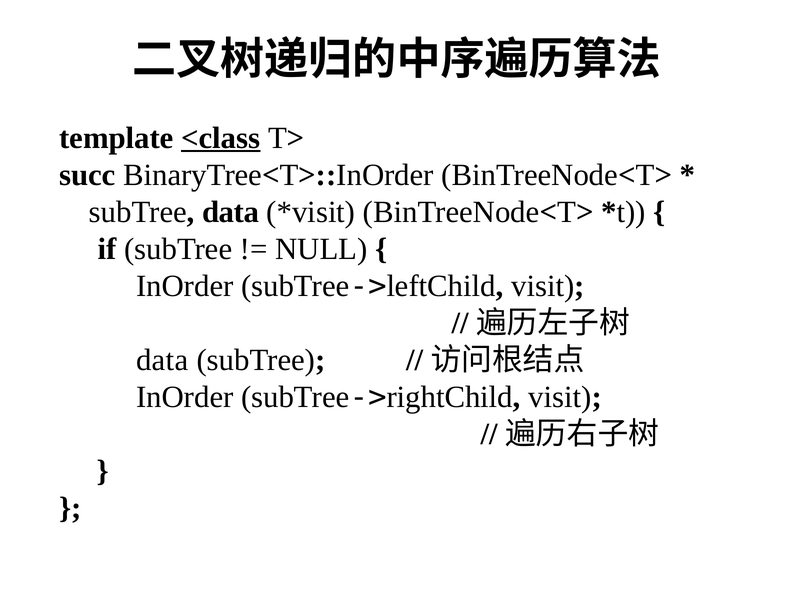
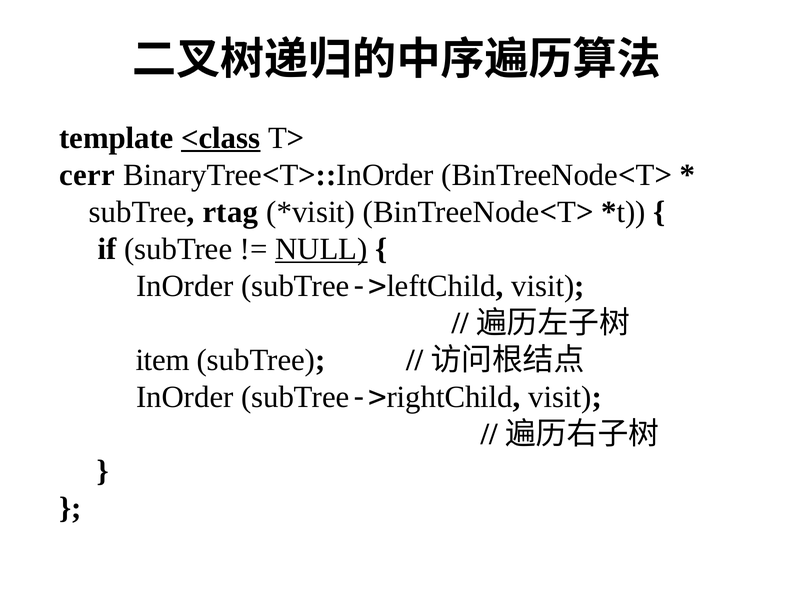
succ: succ -> cerr (87, 175)
subTree data: data -> rtag (230, 212)
NULL underline: none -> present (321, 249)
data: data -> item (163, 360)
